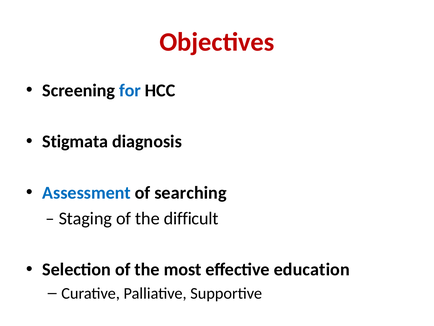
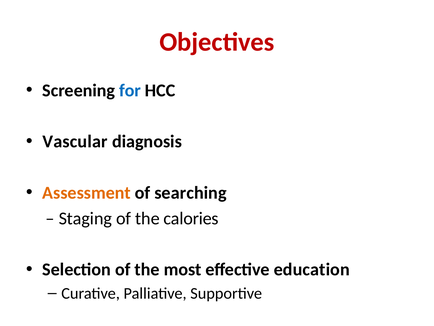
Stigmata: Stigmata -> Vascular (75, 141)
Assessment colour: blue -> orange (87, 192)
difficult: difficult -> calories (191, 218)
